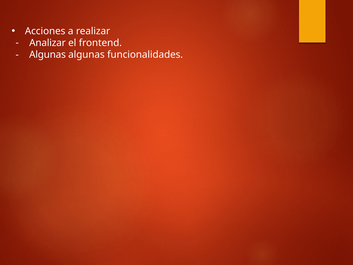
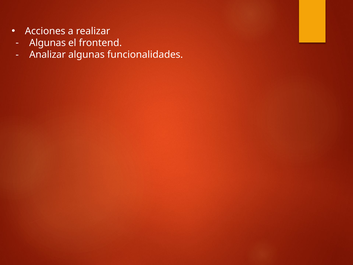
Analizar: Analizar -> Algunas (48, 43)
Algunas: Algunas -> Analizar (48, 55)
